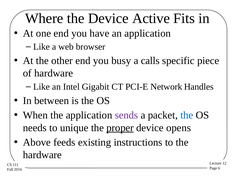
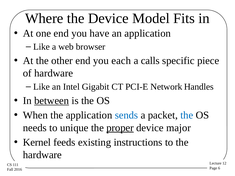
Active: Active -> Model (151, 18)
busy: busy -> each (121, 61)
between underline: none -> present (52, 101)
sends colour: purple -> blue (126, 115)
opens: opens -> major (179, 128)
Above: Above -> Kernel (37, 143)
